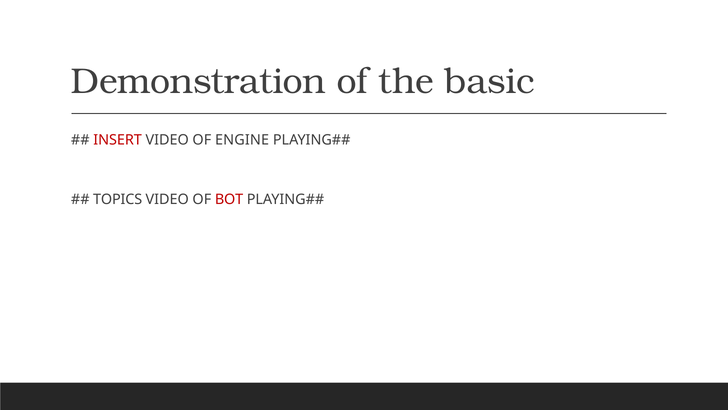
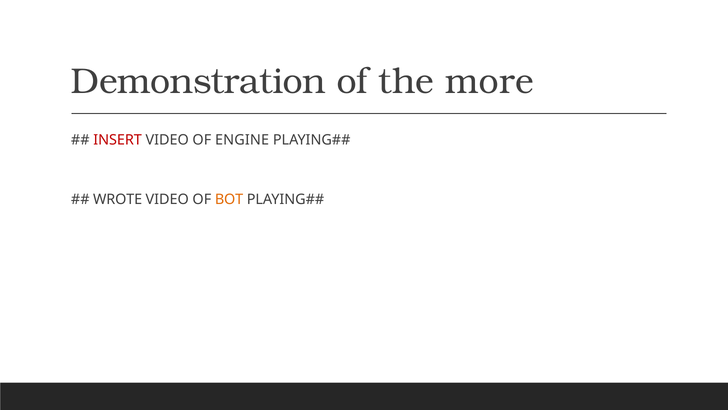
basic: basic -> more (489, 82)
TOPICS: TOPICS -> WROTE (118, 199)
BOT colour: red -> orange (229, 199)
